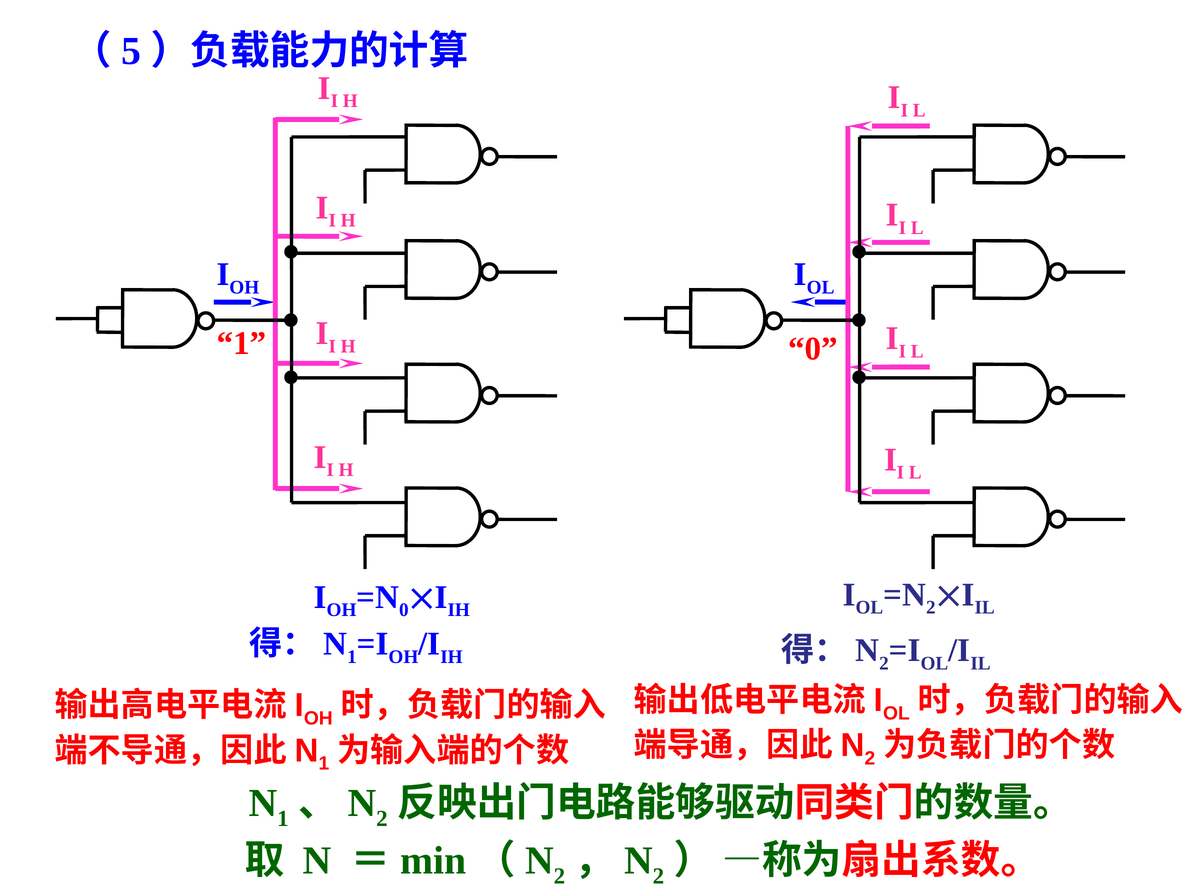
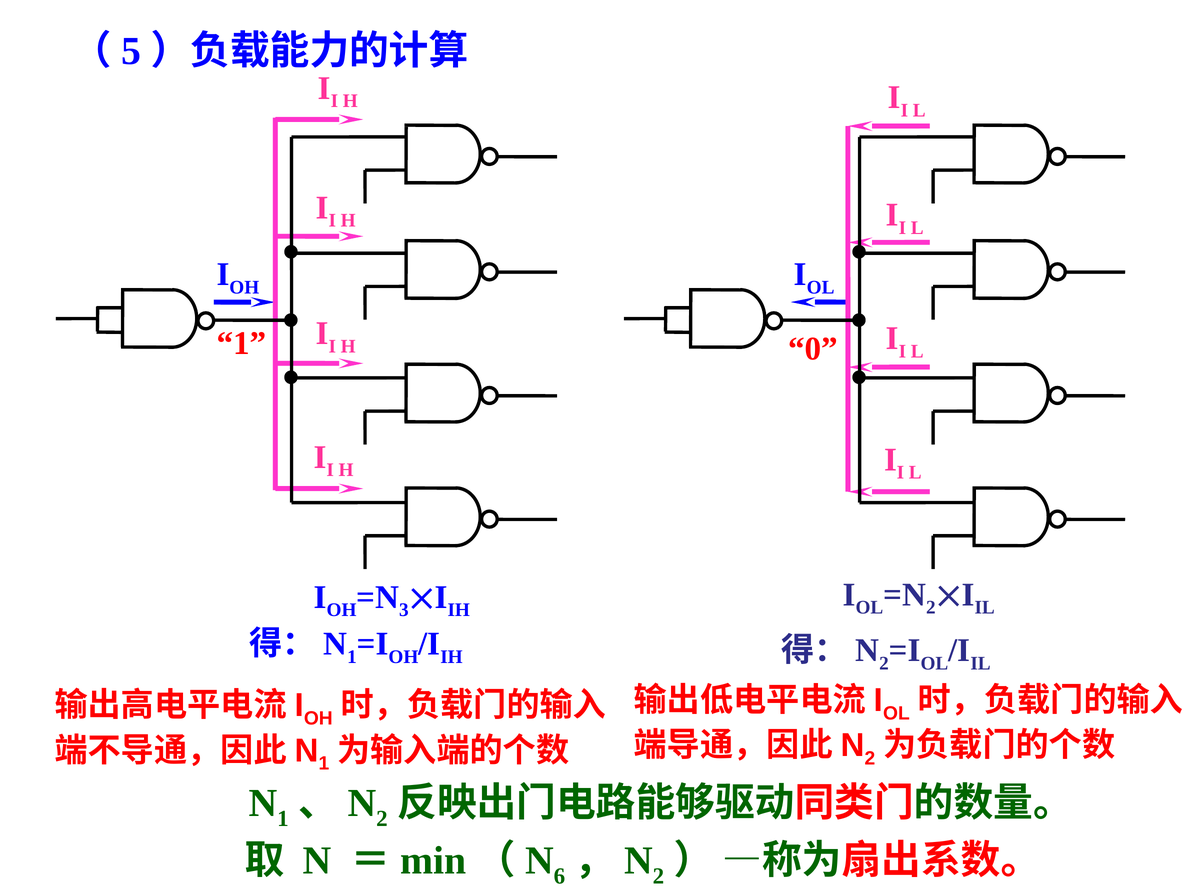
0: 0 -> 3 (404, 610)
2: 2 -> 6 (559, 876)
